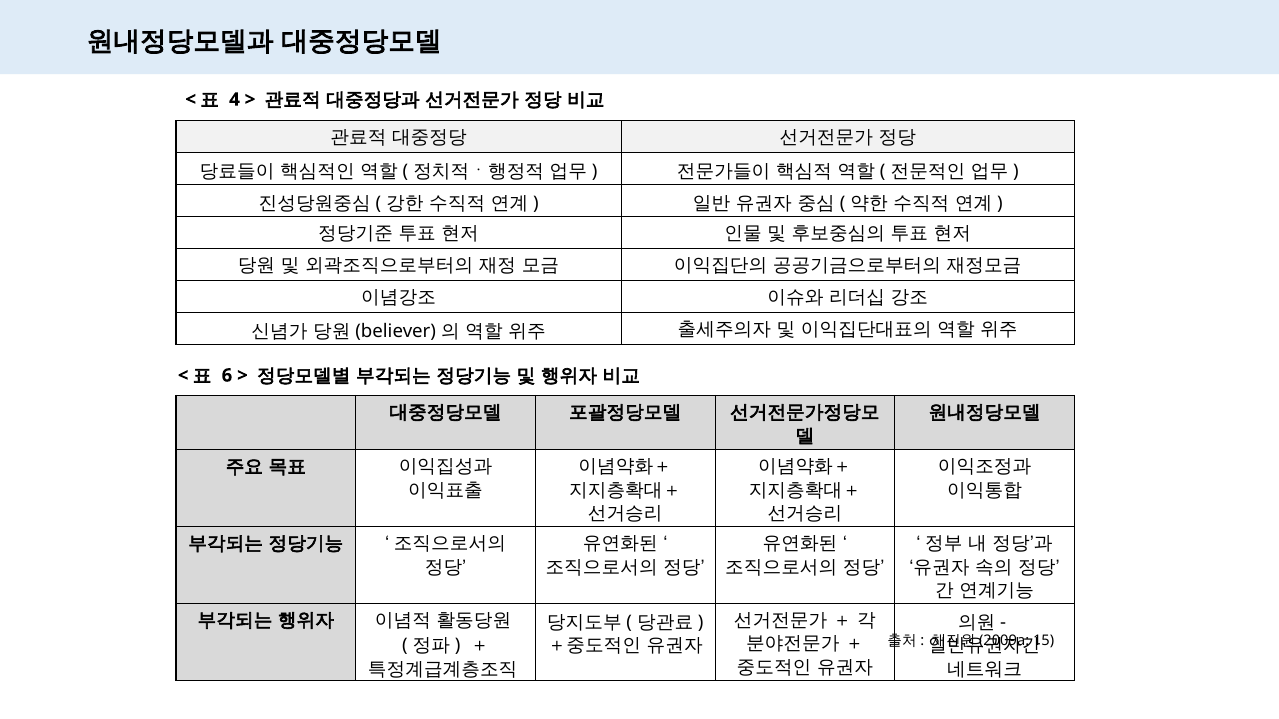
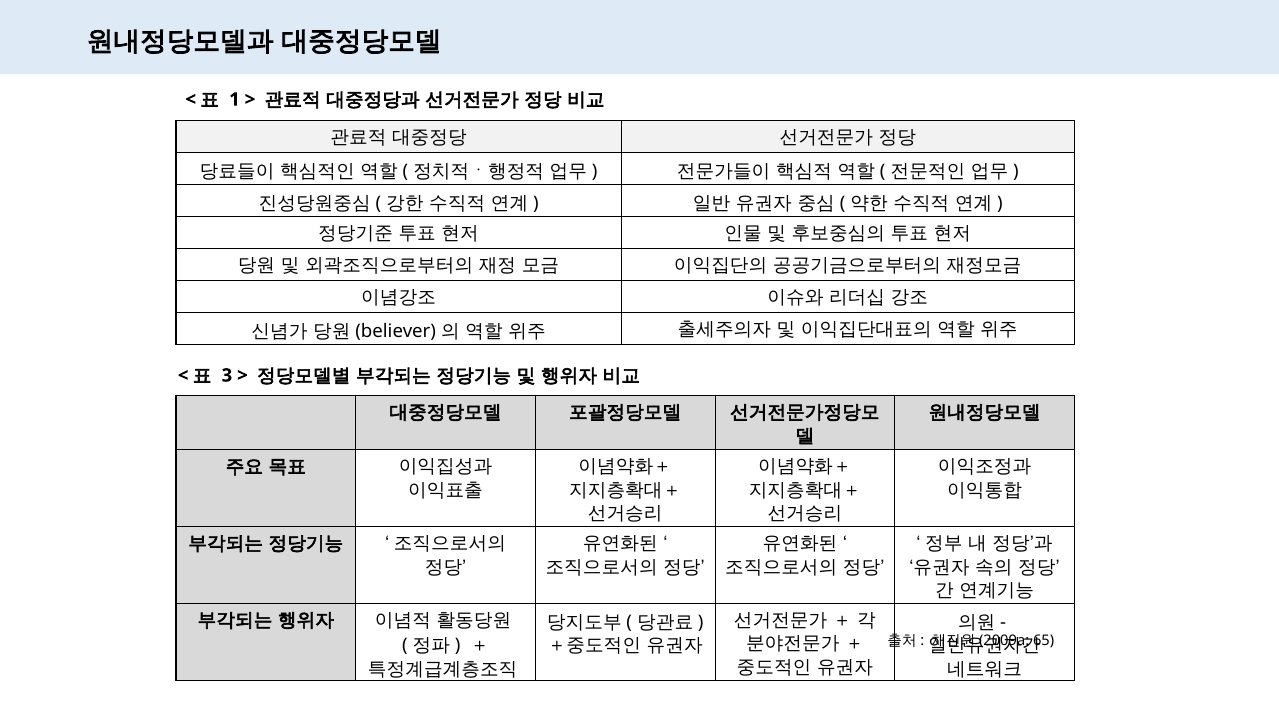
4: 4 -> 1 (234, 100)
6: 6 -> 3 (227, 376)
15: 15 -> 65 (1044, 641)
